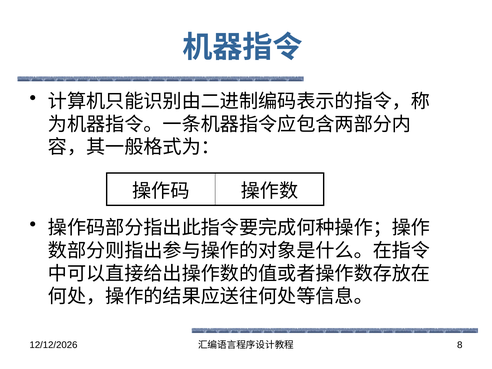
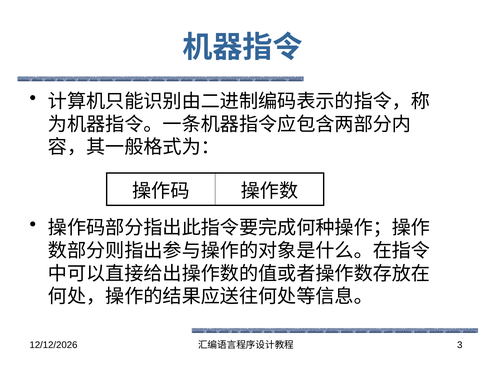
8: 8 -> 3 (460, 345)
